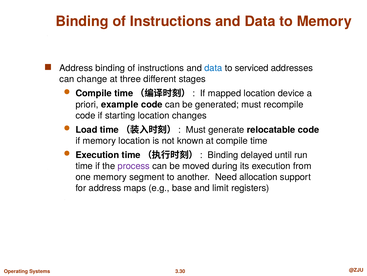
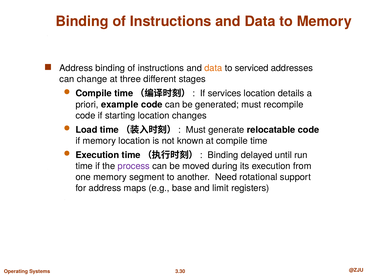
data colour: blue -> orange (213, 68)
mapped: mapped -> services (225, 93)
device: device -> details (291, 93)
allocation: allocation -> rotational (258, 177)
